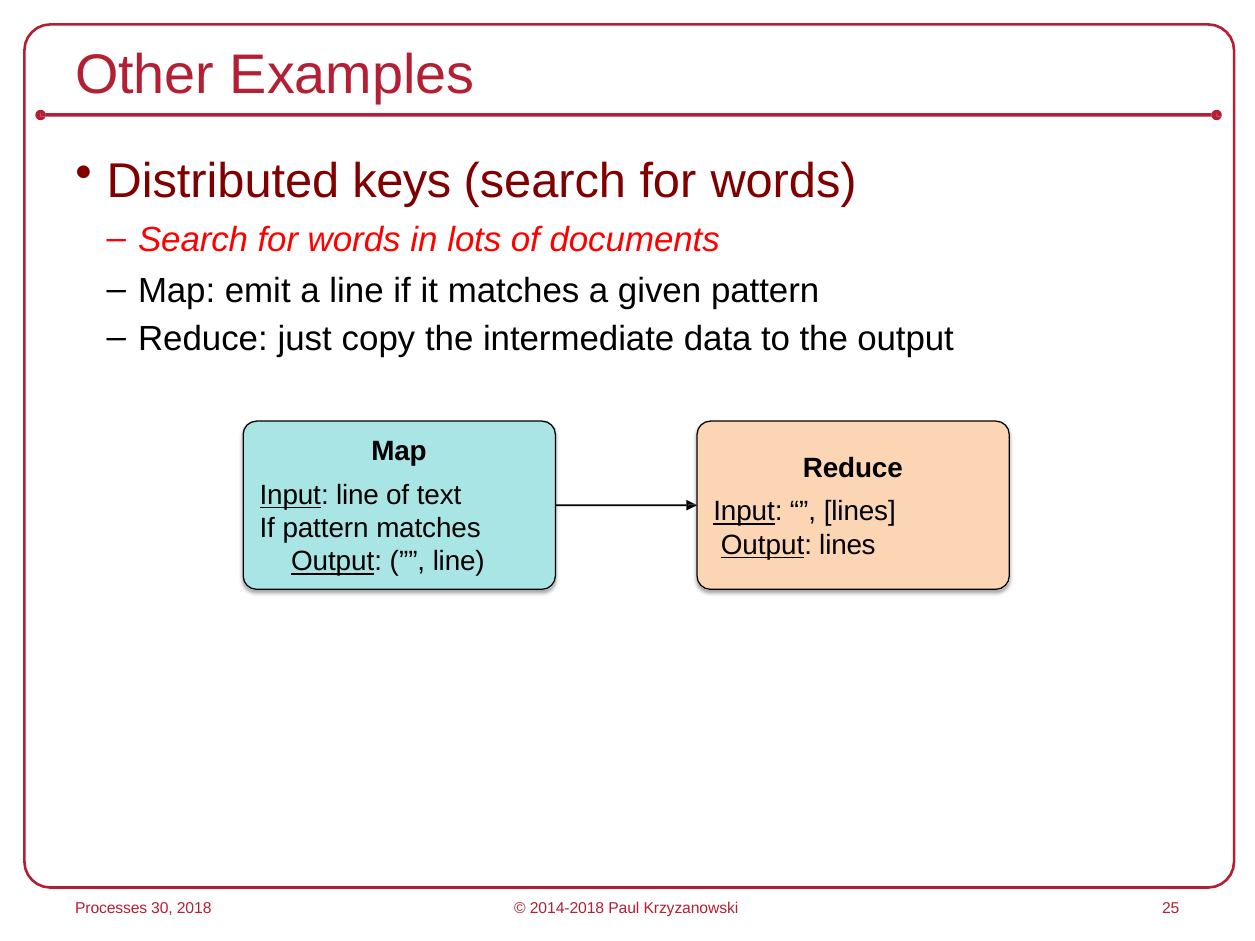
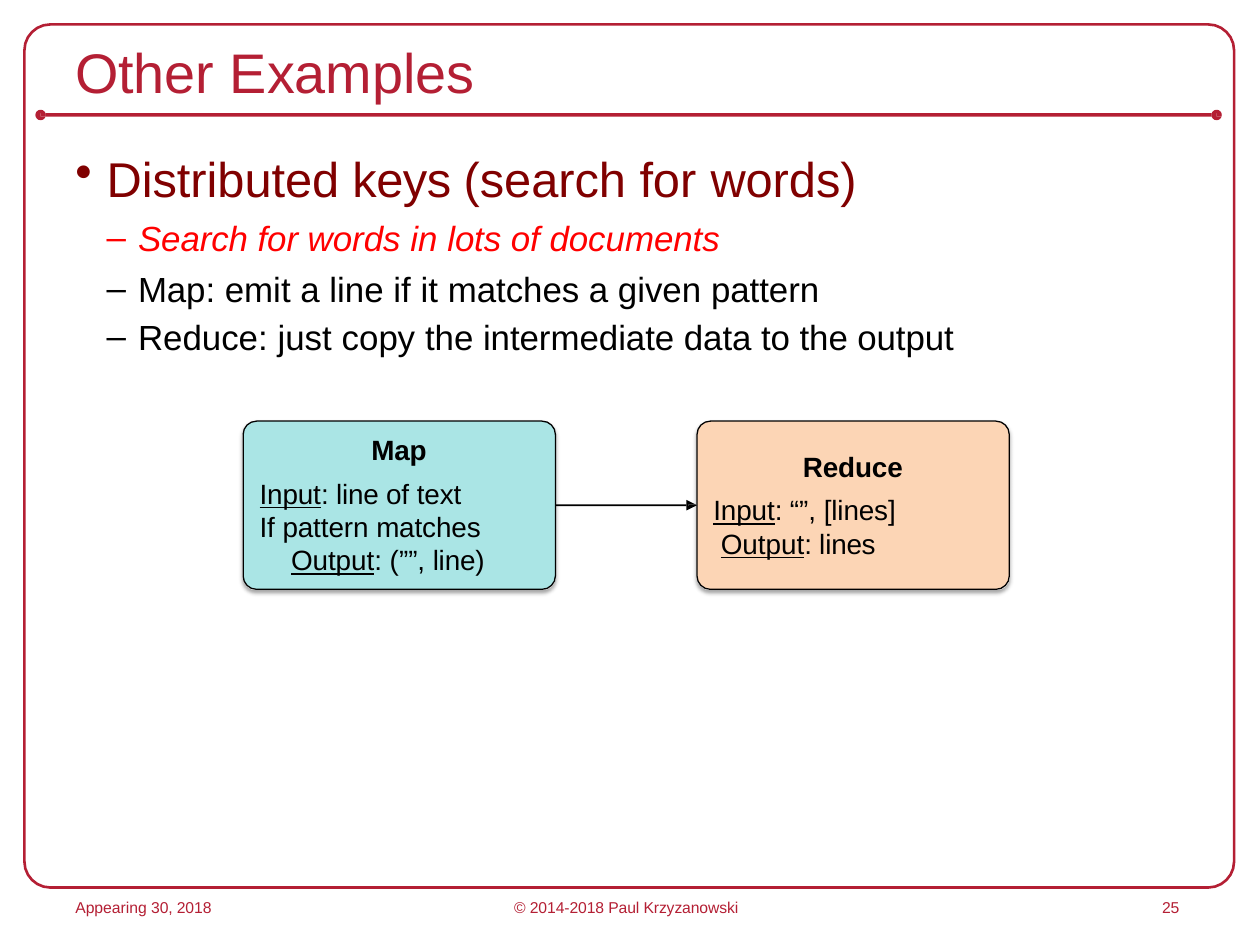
Processes: Processes -> Appearing (111, 908)
